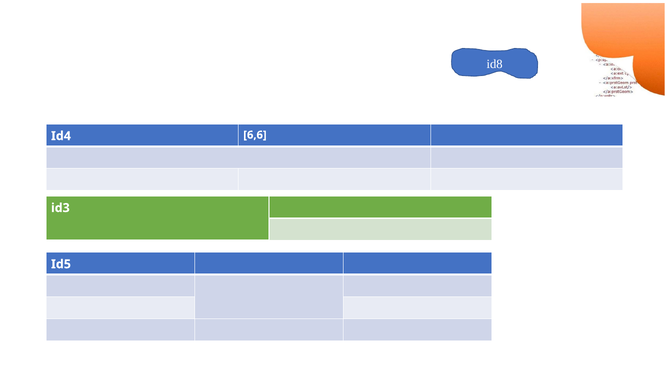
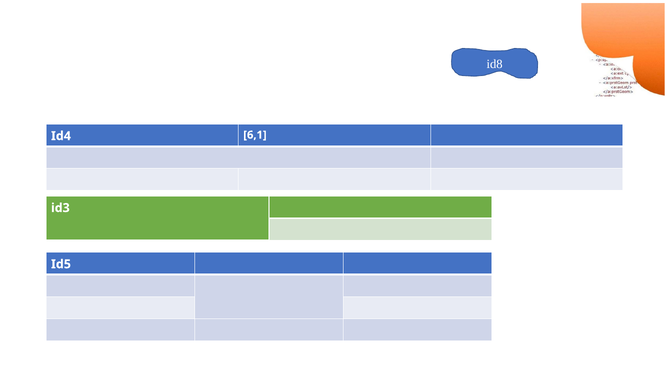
6,6: 6,6 -> 6,1 (255, 135)
